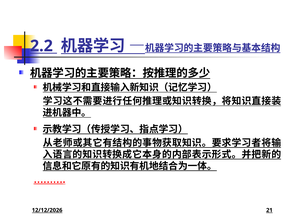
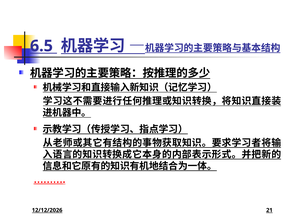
2.2: 2.2 -> 6.5 (41, 46)
